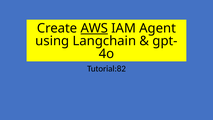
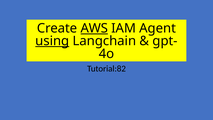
using underline: none -> present (52, 41)
